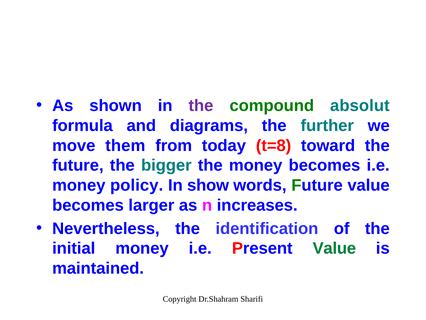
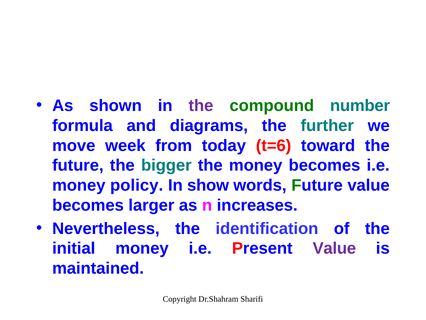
absolut: absolut -> number (360, 106)
them: them -> week (125, 145)
t=8: t=8 -> t=6 (274, 145)
Value colour: green -> purple (334, 248)
